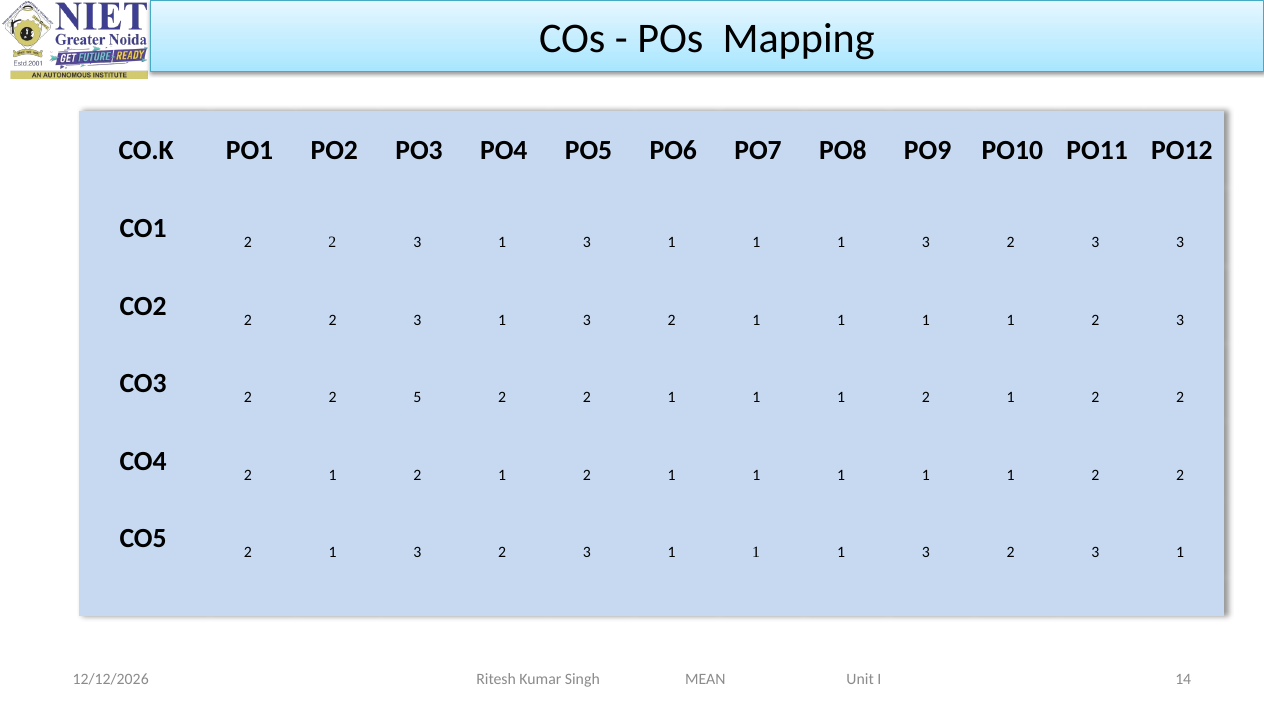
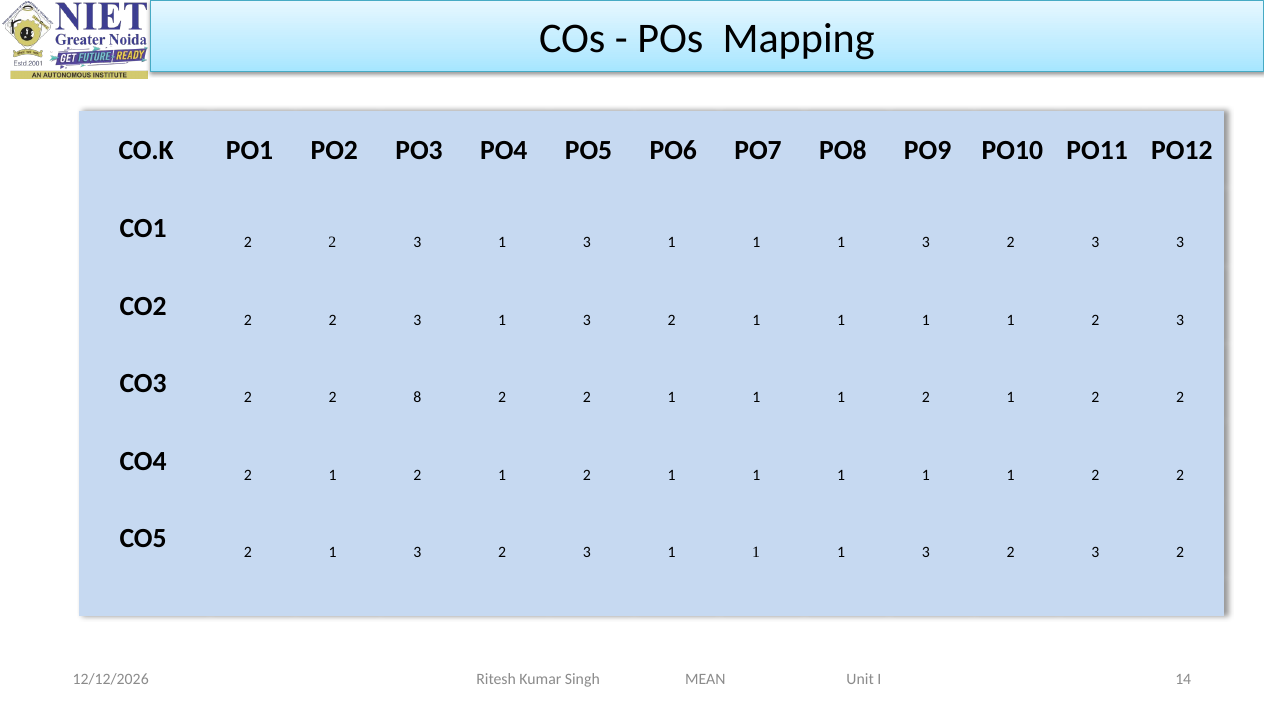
5: 5 -> 8 (417, 398)
1: 1 -> 2 (1180, 553)
